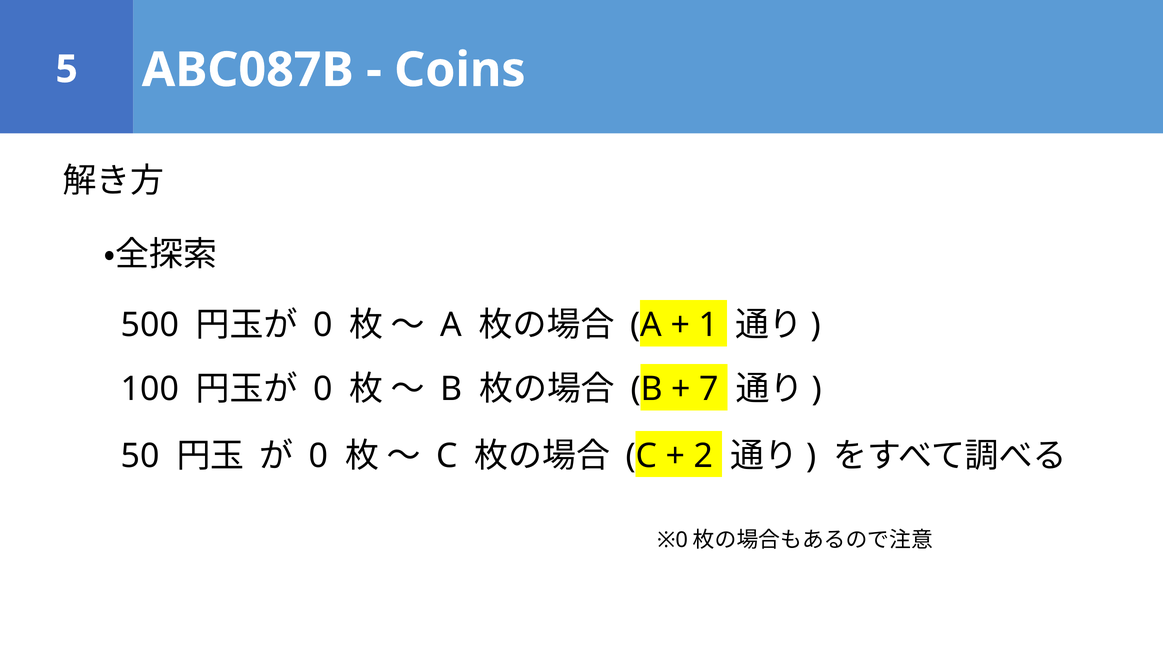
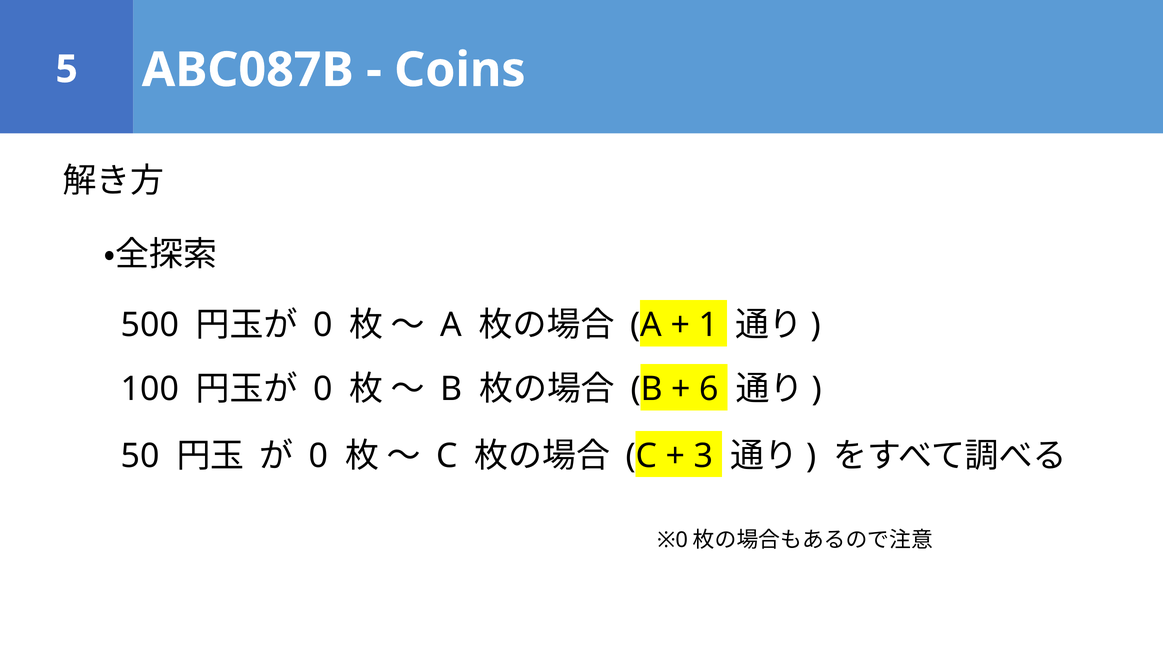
7: 7 -> 6 (709, 389)
2: 2 -> 3 (704, 456)
